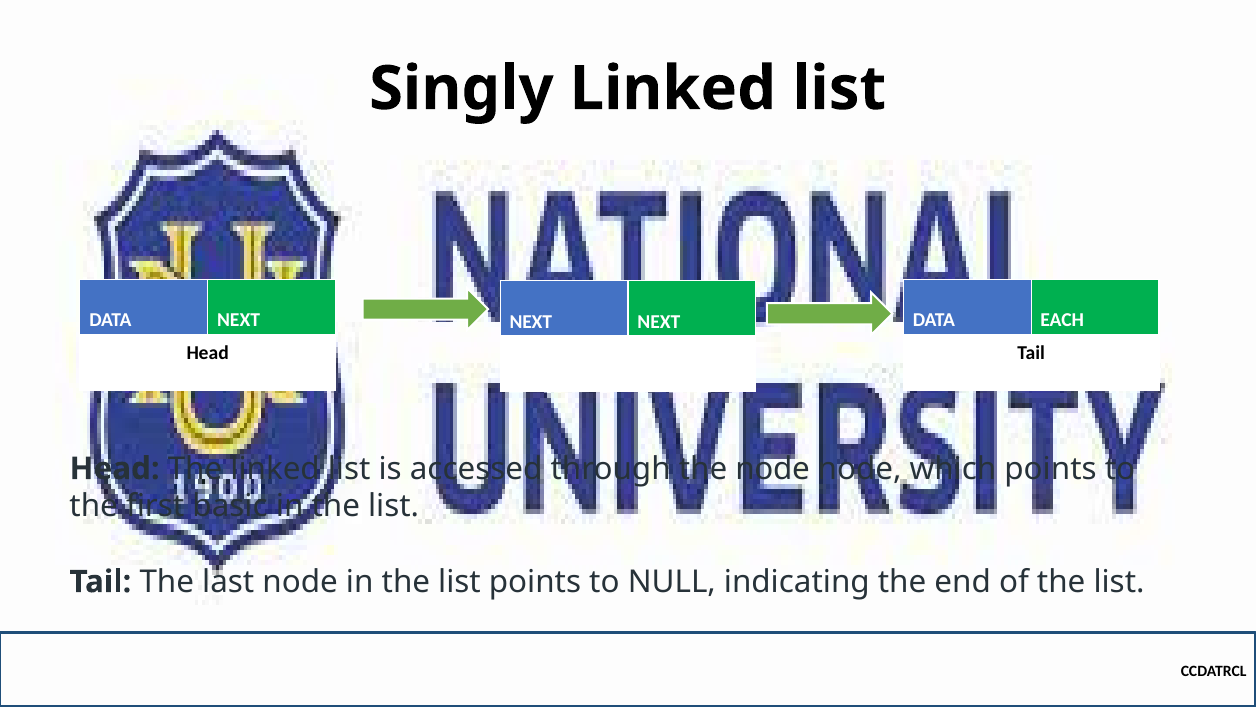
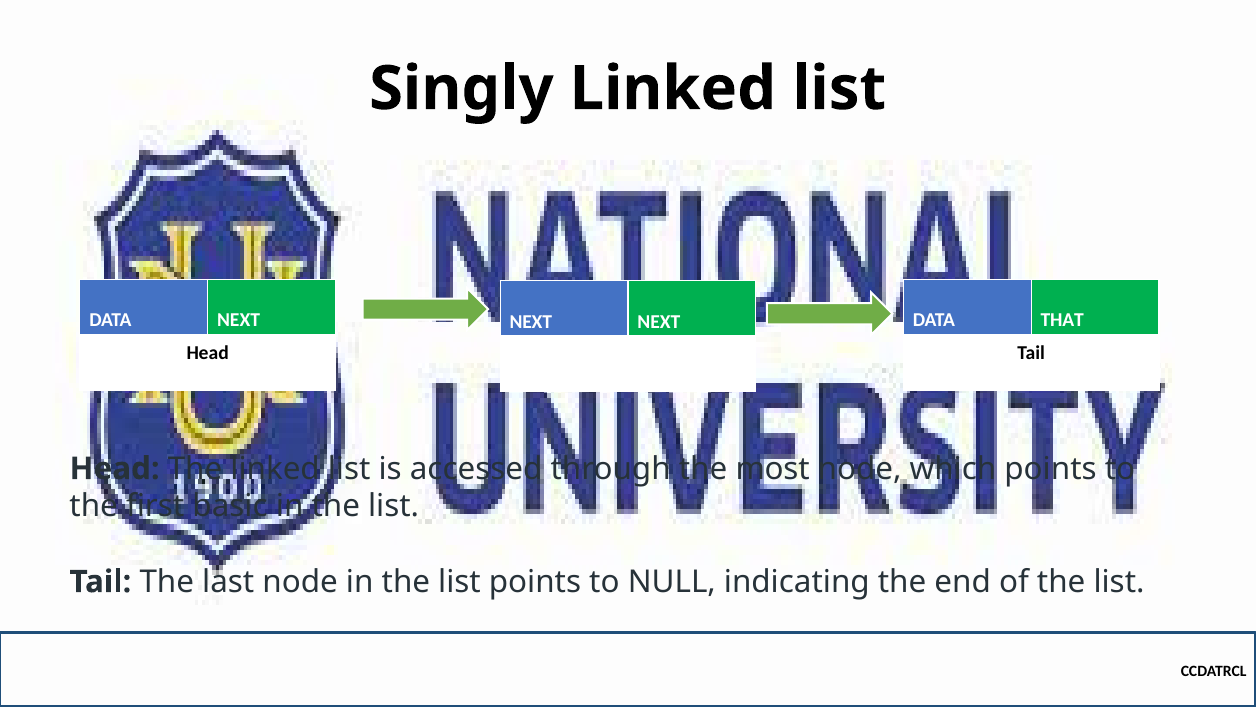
EACH: EACH -> THAT (1062, 320)
the node: node -> most (773, 468)
